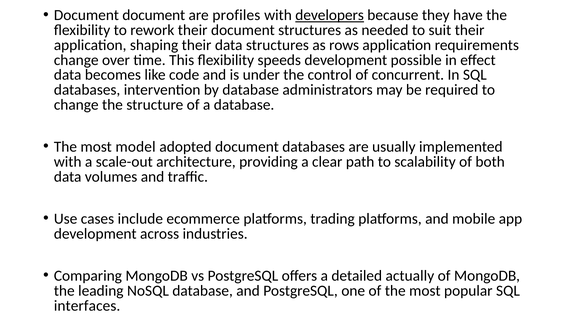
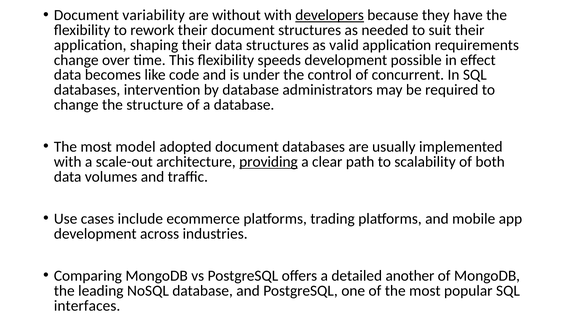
Document document: document -> variability (154, 15)
profiles: profiles -> without (236, 15)
rows: rows -> valid (344, 45)
providing underline: none -> present (268, 162)
actually: actually -> another (410, 276)
